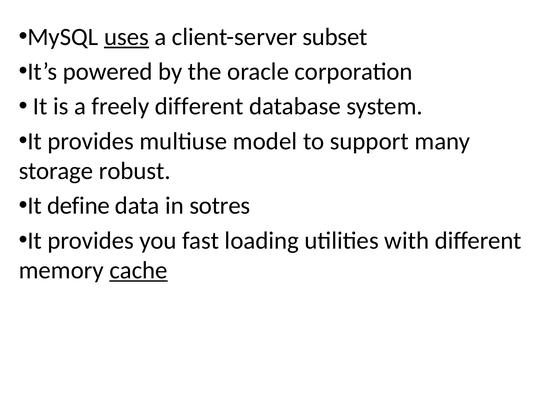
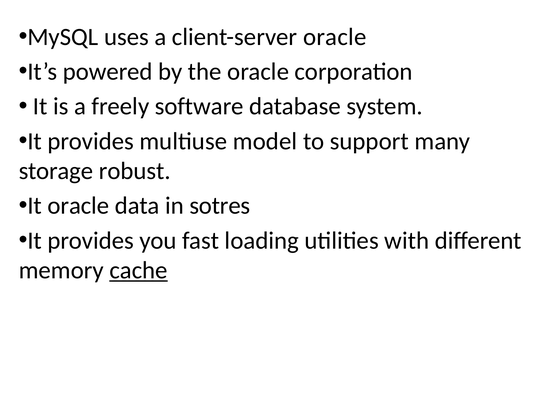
uses underline: present -> none (126, 37)
client-server subset: subset -> oracle (335, 37)
freely different: different -> software (199, 107)
It define: define -> oracle (78, 206)
